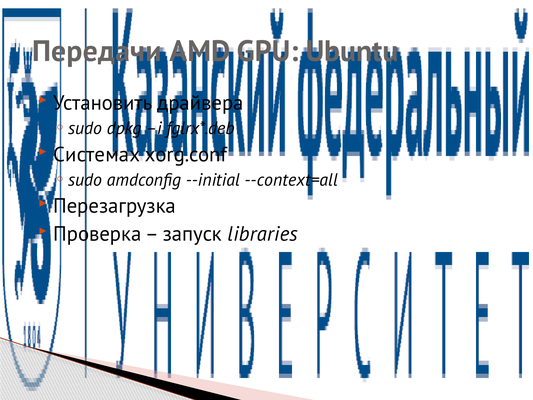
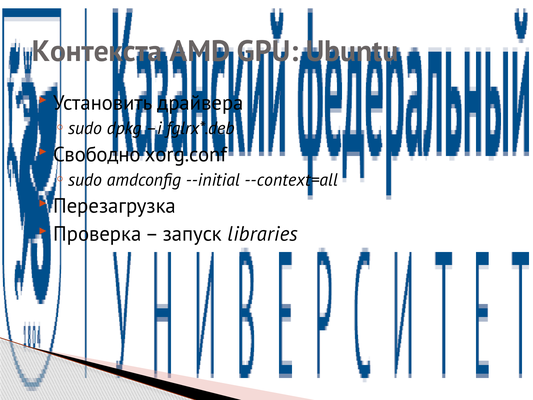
Передачи: Передачи -> Контекста (97, 51)
Системах: Системах -> Свободно (97, 154)
